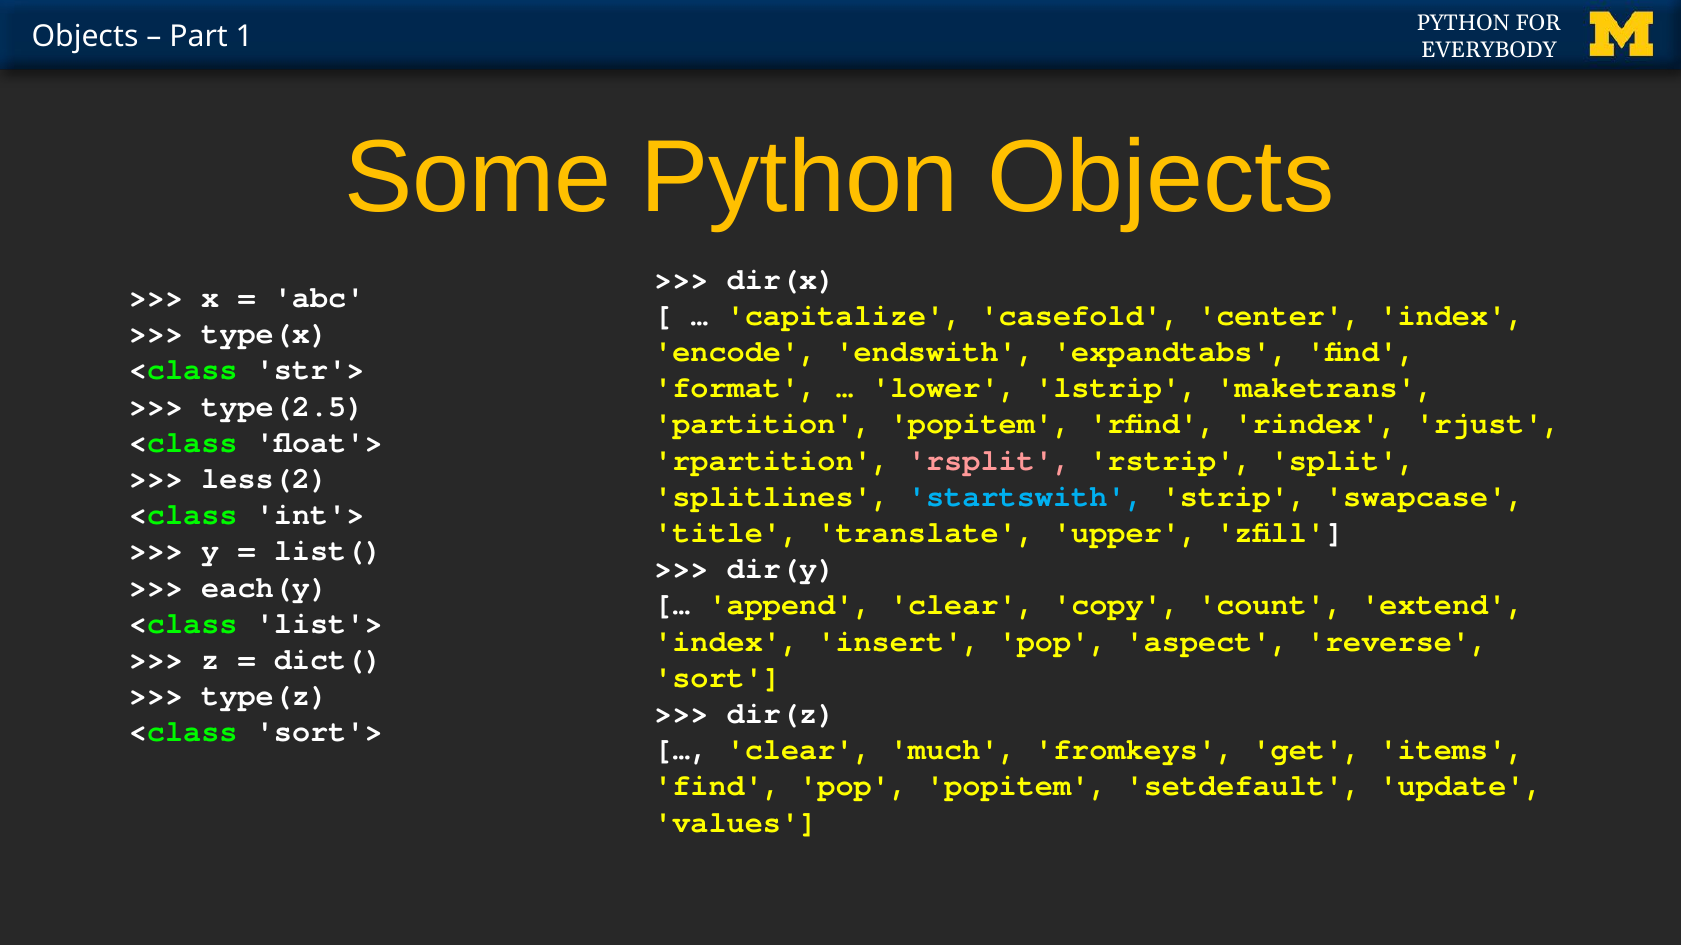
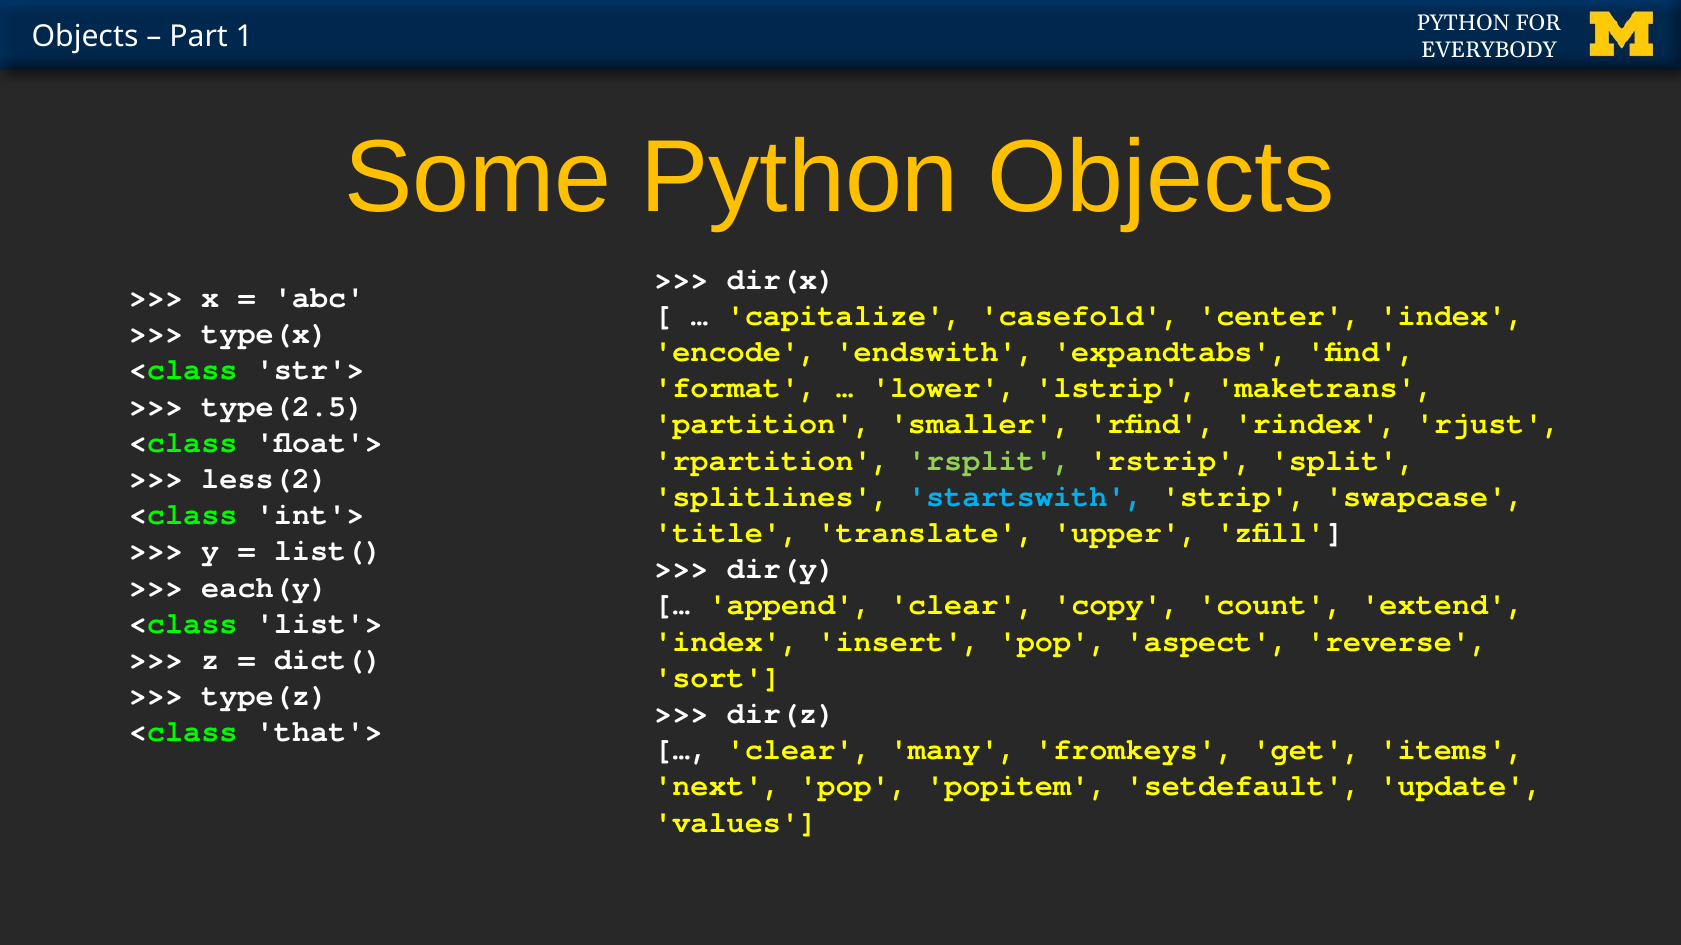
partition popitem: popitem -> smaller (981, 424)
rsplit colour: pink -> light green (990, 460)
sort'>: sort'> -> that'> (319, 732)
much: much -> many (953, 750)
find: find -> next (718, 786)
